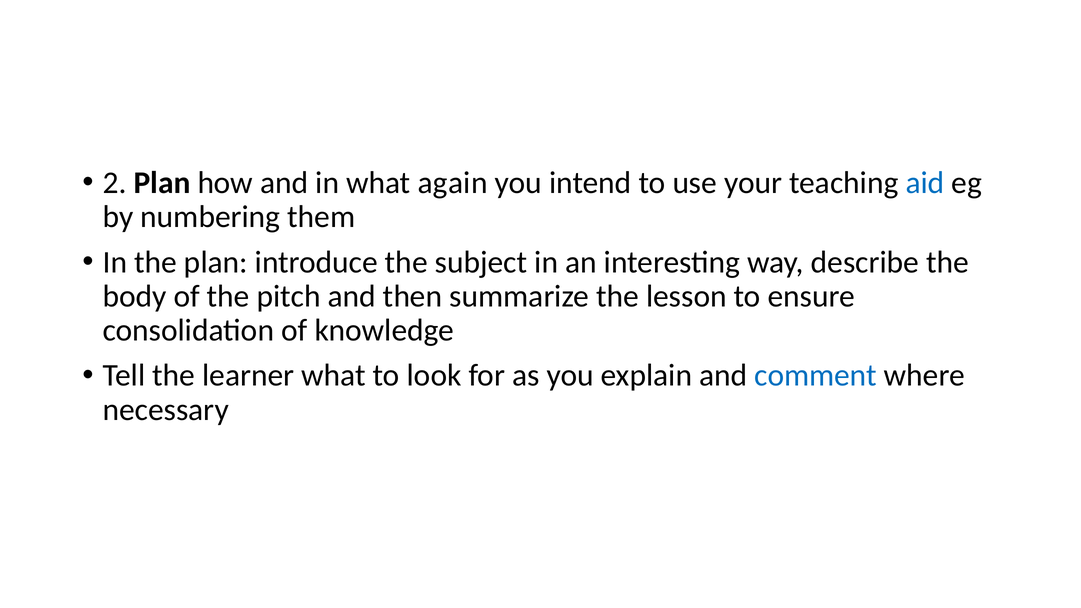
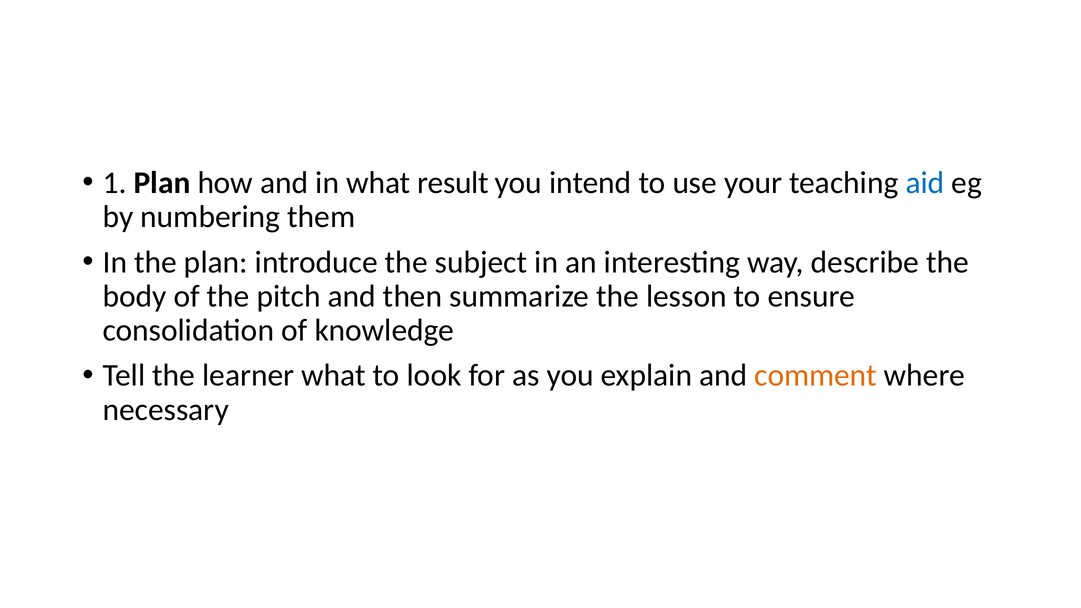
2: 2 -> 1 (115, 183)
again: again -> result (453, 183)
comment colour: blue -> orange (816, 376)
